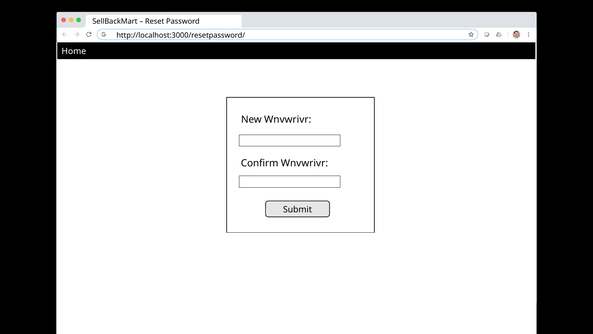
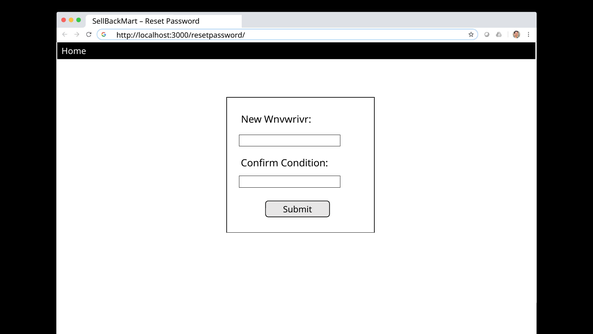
Confirm Wnvwrivr: Wnvwrivr -> Condition (305, 163)
